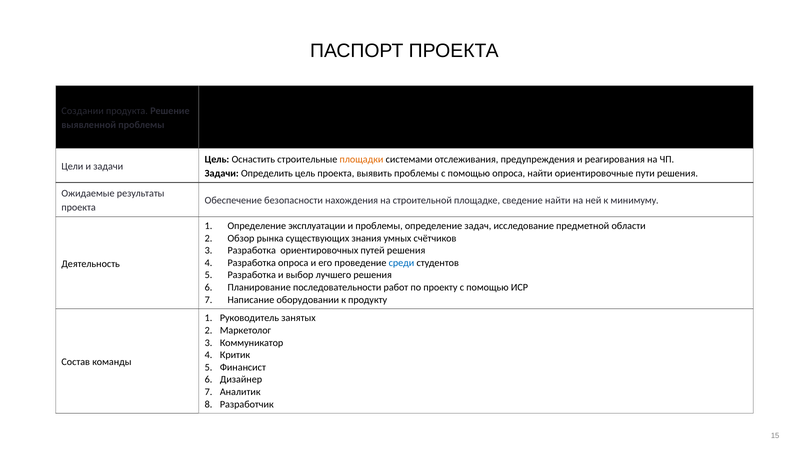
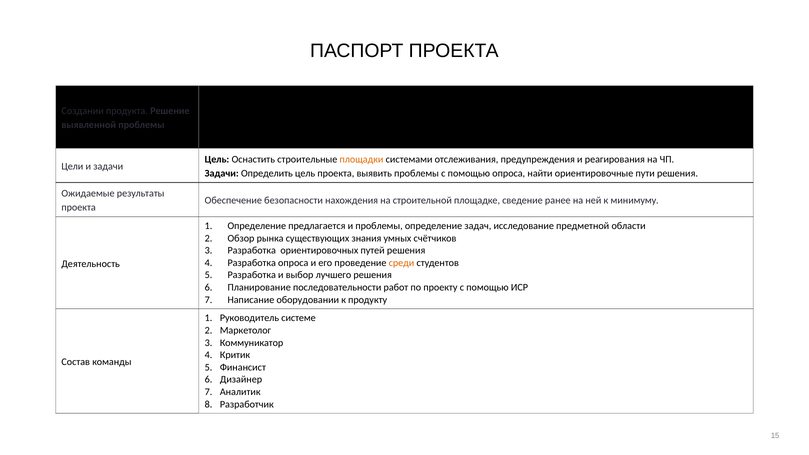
сведение найти: найти -> ранее (558, 201)
эксплуатации: эксплуатации -> предлагается (317, 226)
среди colour: blue -> orange (402, 263)
занятых: занятых -> системе (299, 318)
